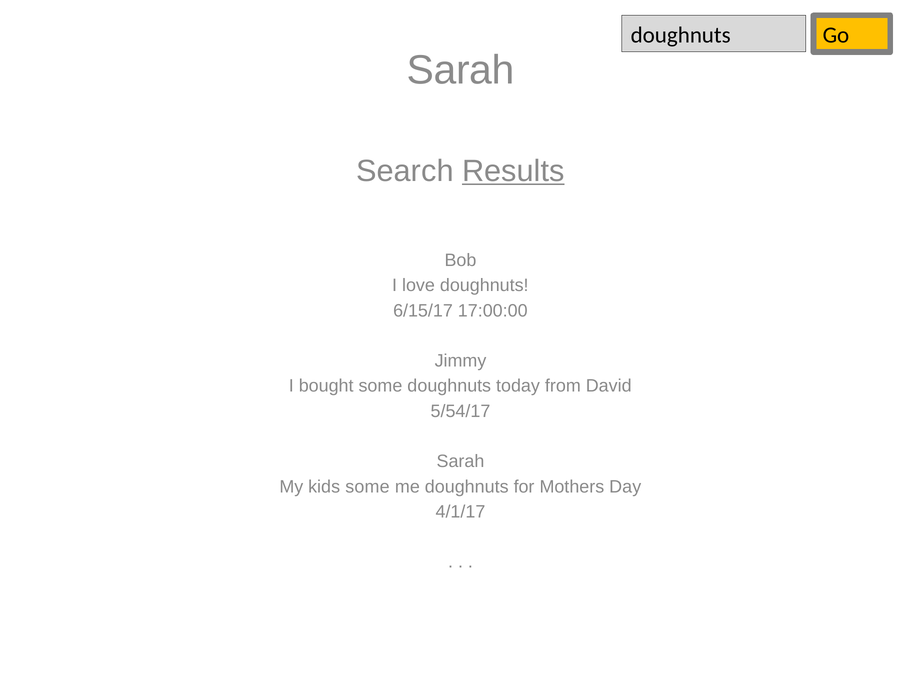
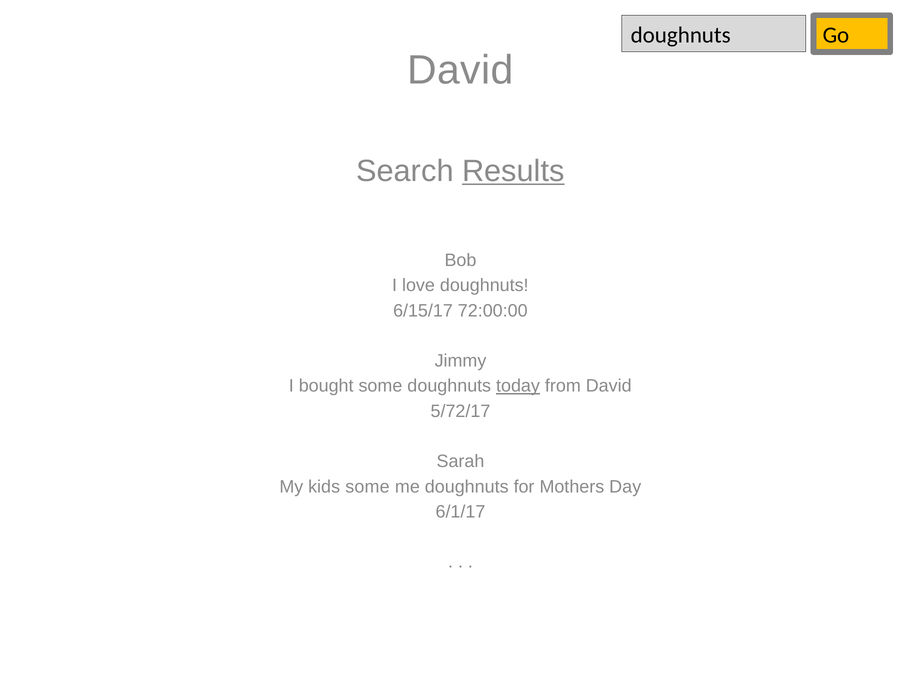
Sarah: Sarah -> David (460, 70)
17:00:00: 17:00:00 -> 72:00:00 (493, 311)
today underline: none -> present (518, 386)
5/54/17: 5/54/17 -> 5/72/17 (460, 411)
4/1/17: 4/1/17 -> 6/1/17 (460, 512)
